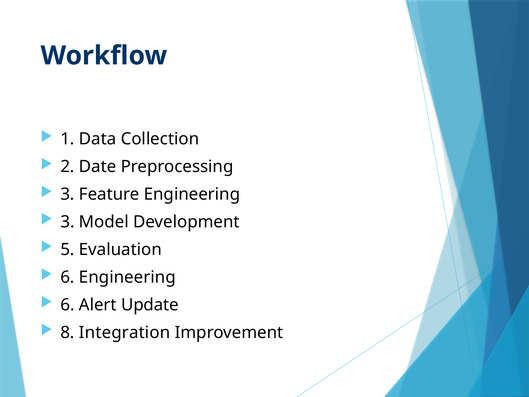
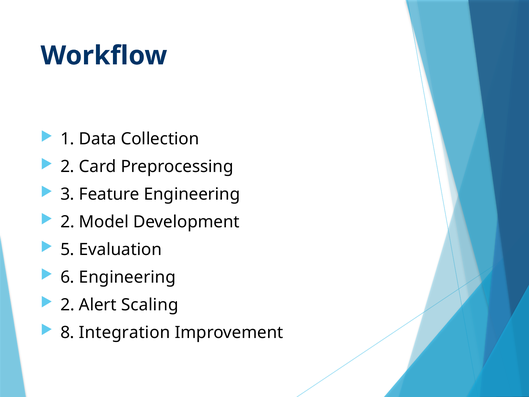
Date: Date -> Card (98, 167)
3: 3 -> 2 (67, 222)
6: 6 -> 2 (67, 305)
Update: Update -> Scaling (150, 305)
